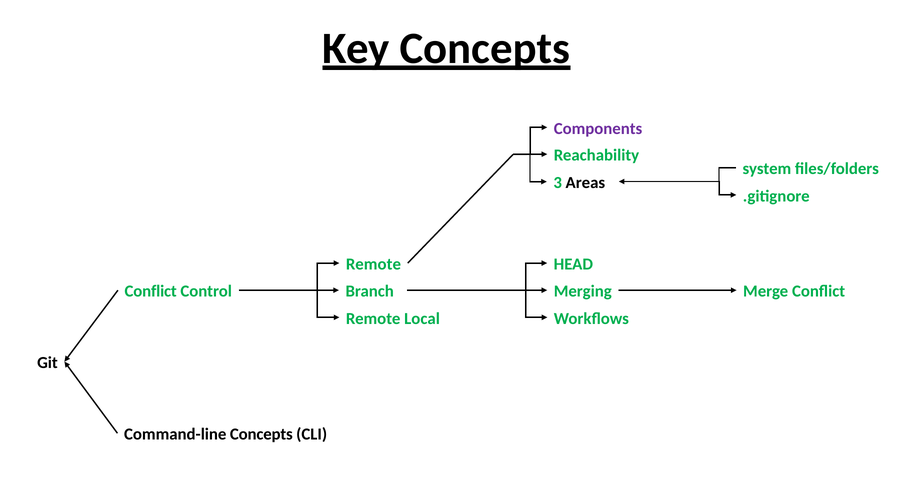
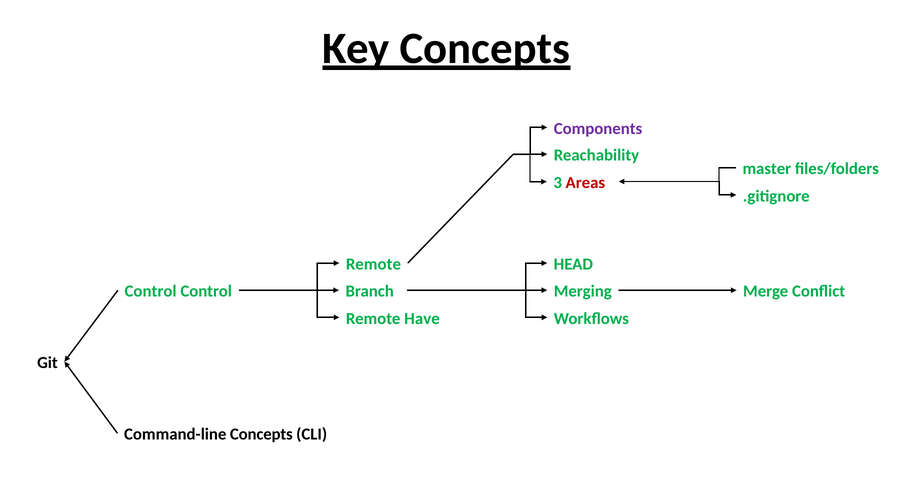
system: system -> master (767, 169)
Areas colour: black -> red (585, 183)
Conflict: Conflict -> Control (151, 292)
Local: Local -> Have (422, 319)
